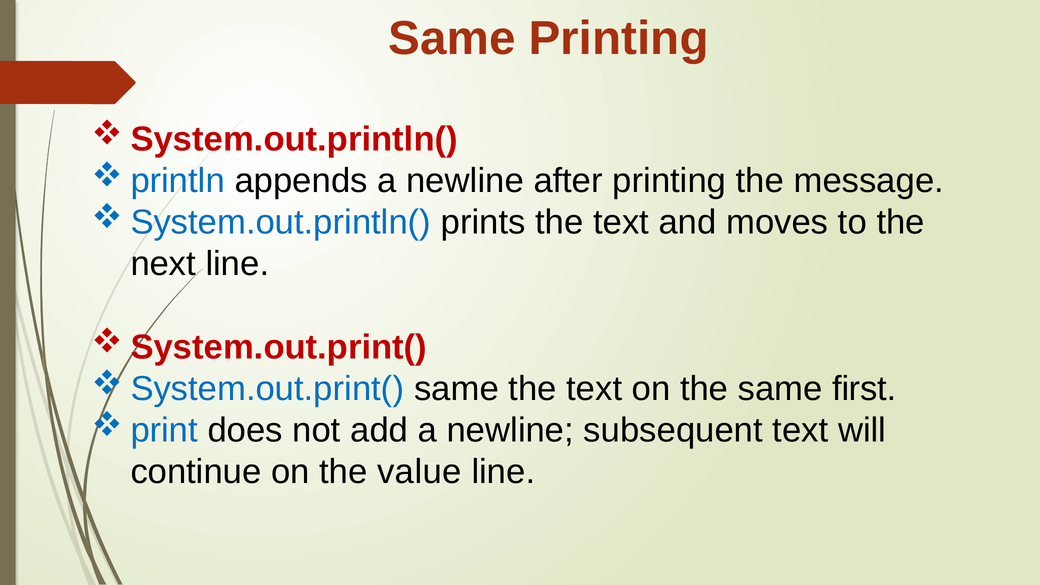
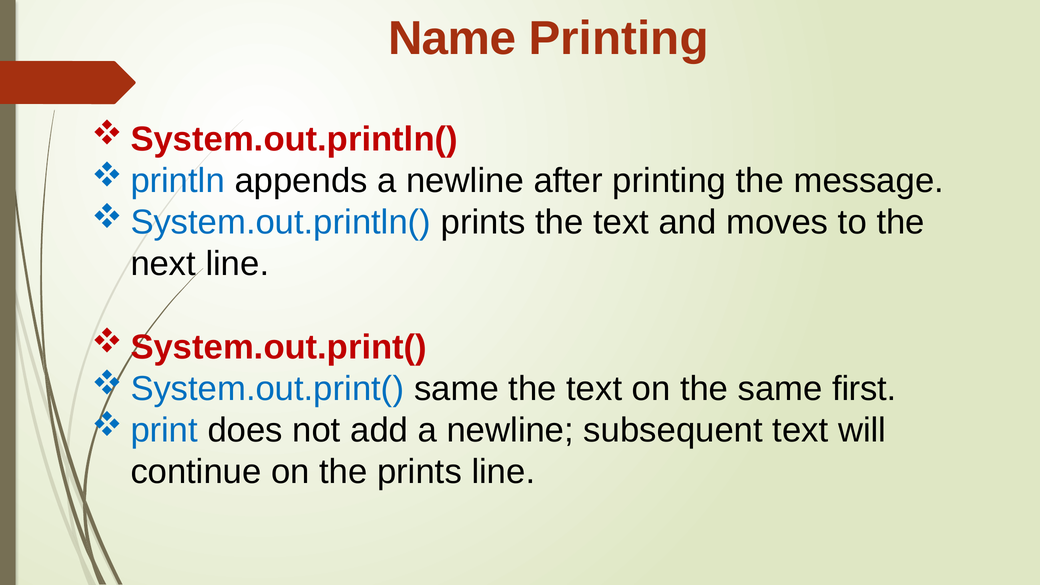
Same: Same -> Name (452, 39)
the value: value -> prints (420, 472)
